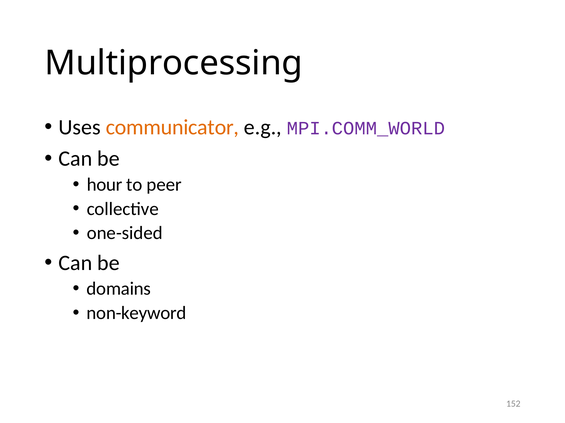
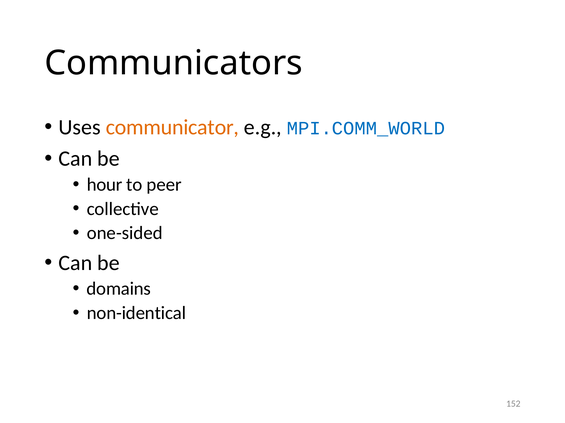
Multiprocessing: Multiprocessing -> Communicators (174, 63)
MPI.COMM_WORLD colour: purple -> blue (366, 128)
non-keyword: non-keyword -> non-identical (136, 313)
